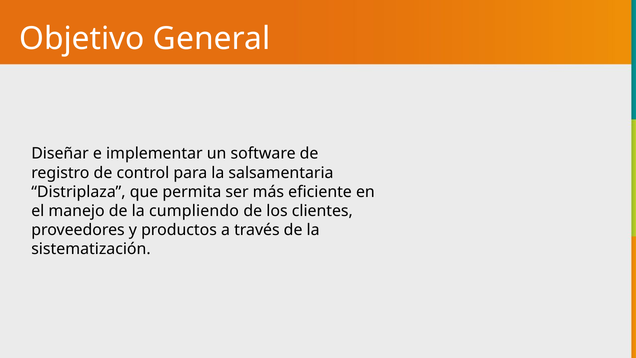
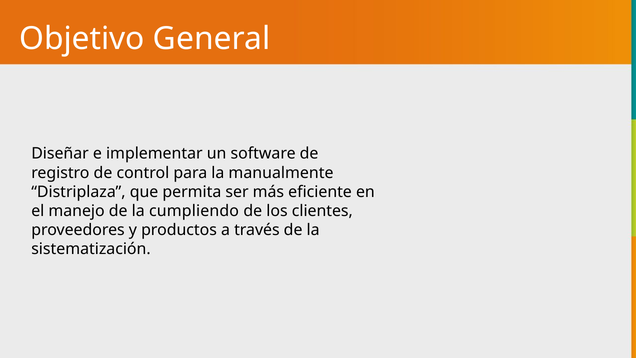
salsamentaria: salsamentaria -> manualmente (281, 173)
